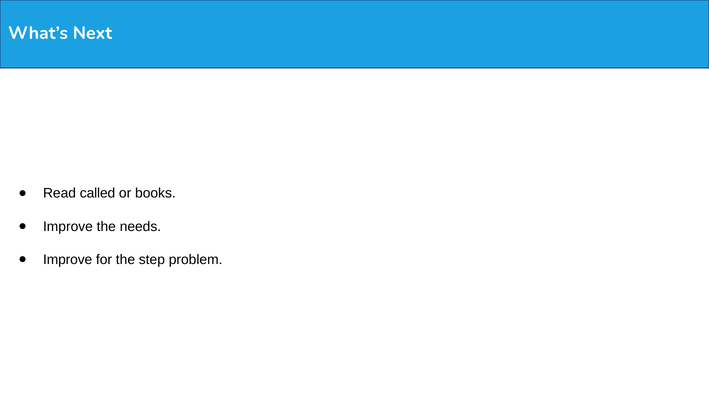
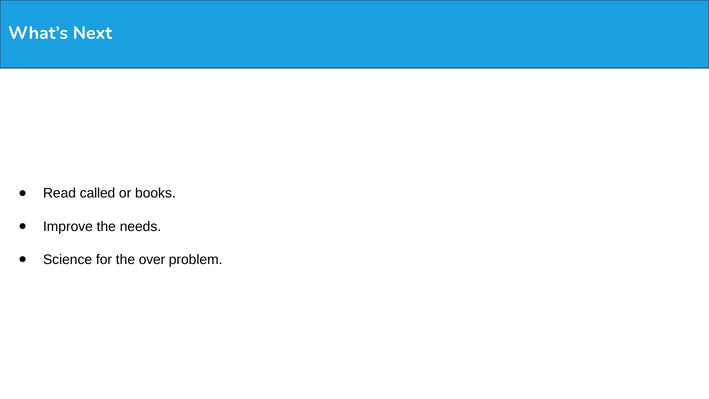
Improve: Improve -> Science (68, 259)
step: step -> over (152, 259)
